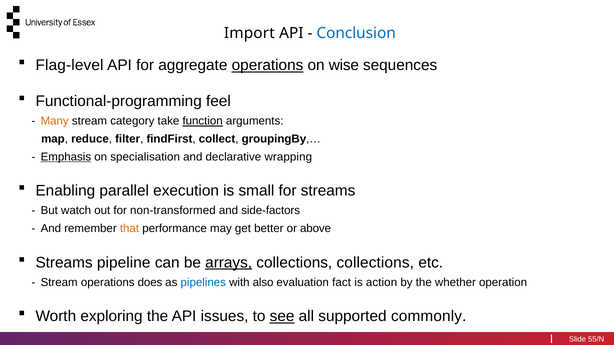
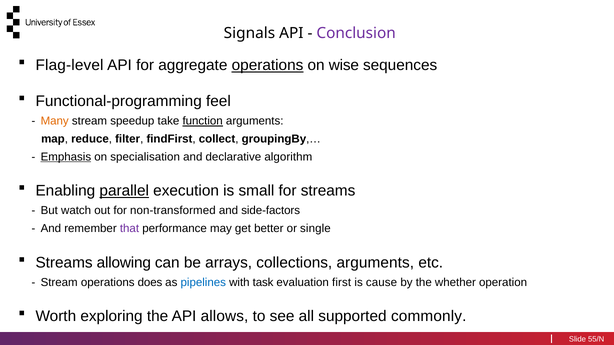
Import: Import -> Signals (249, 33)
Conclusion colour: blue -> purple (356, 33)
category: category -> speedup (132, 121)
wrapping: wrapping -> algorithm (288, 157)
parallel underline: none -> present (124, 191)
that colour: orange -> purple (129, 229)
above: above -> single (315, 229)
pipeline: pipeline -> allowing (124, 263)
arrays underline: present -> none (229, 263)
collections collections: collections -> arguments (375, 263)
also: also -> task (263, 283)
fact: fact -> first (342, 283)
action: action -> cause (382, 283)
issues: issues -> allows (225, 317)
see underline: present -> none (282, 317)
